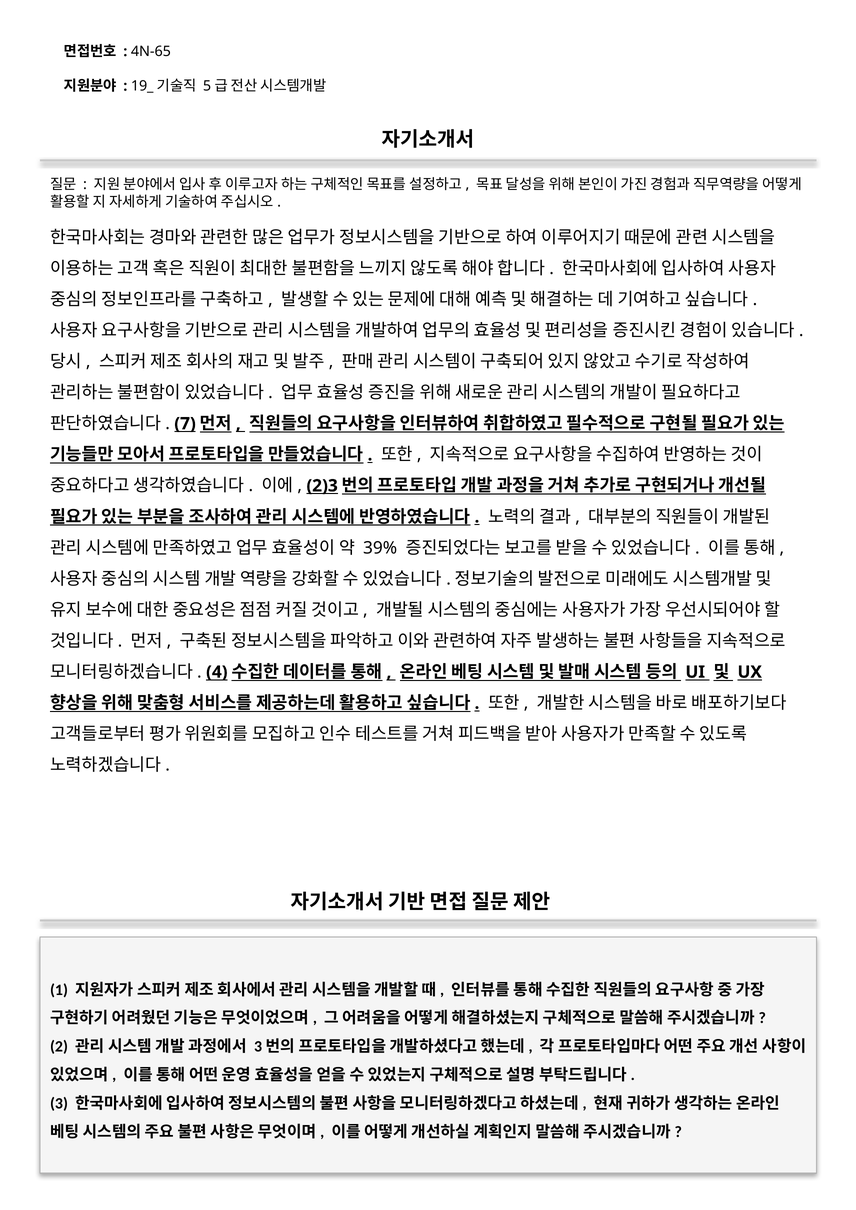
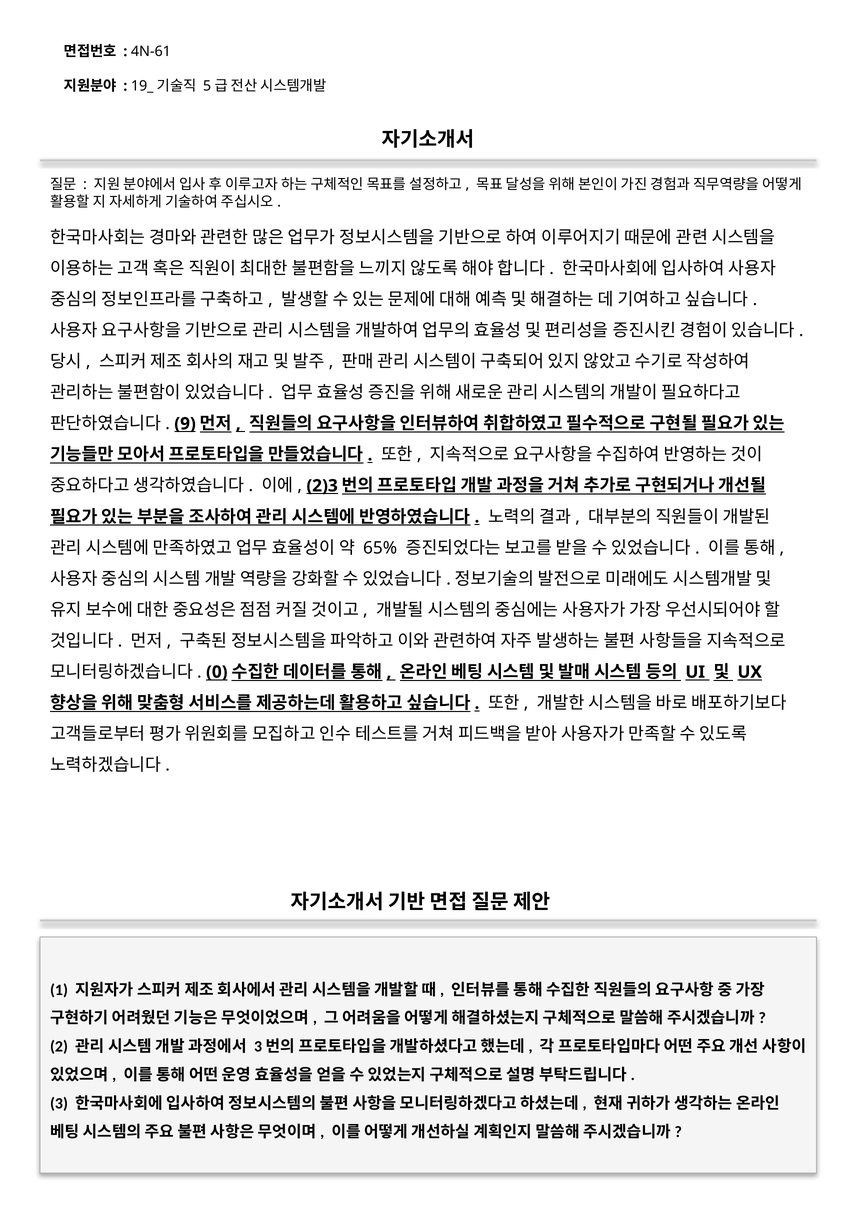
4N-65: 4N-65 -> 4N-61 (151, 51)
7: 7 -> 9 (185, 424)
39%: 39% -> 65% (380, 548)
4: 4 -> 0 (217, 672)
